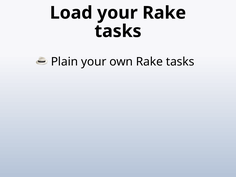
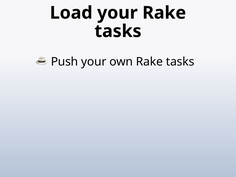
Plain: Plain -> Push (64, 62)
